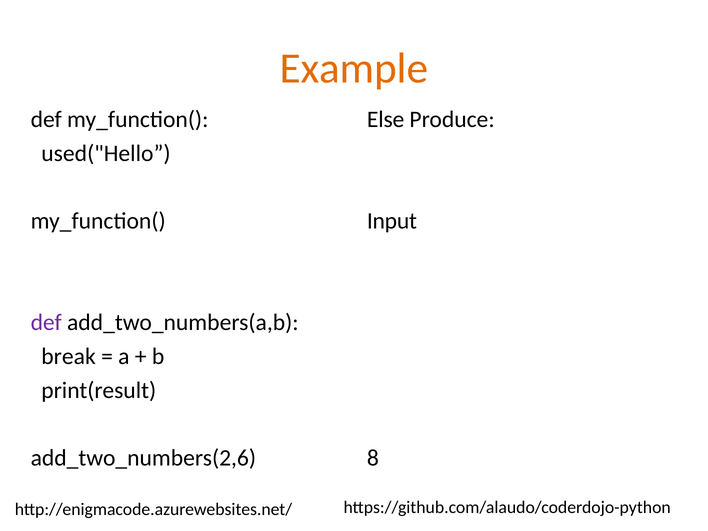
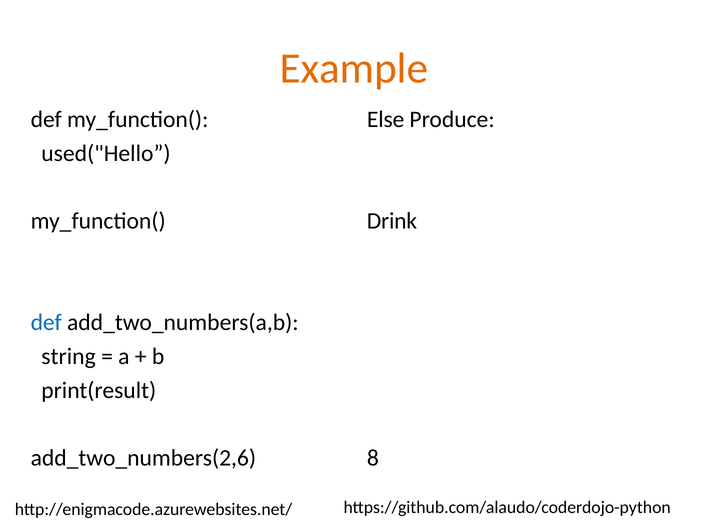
Input: Input -> Drink (392, 221)
def colour: purple -> blue (46, 323)
break: break -> string (69, 357)
